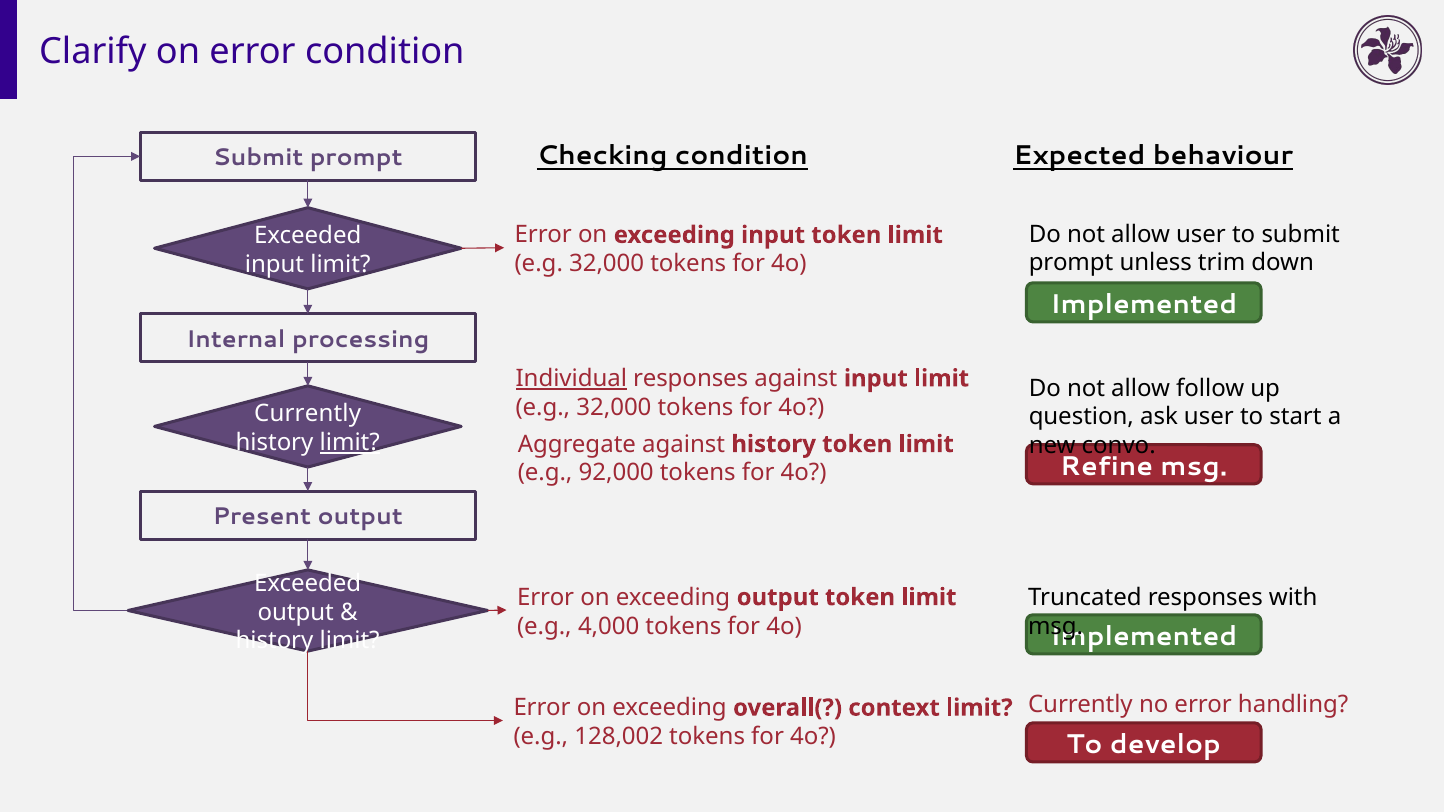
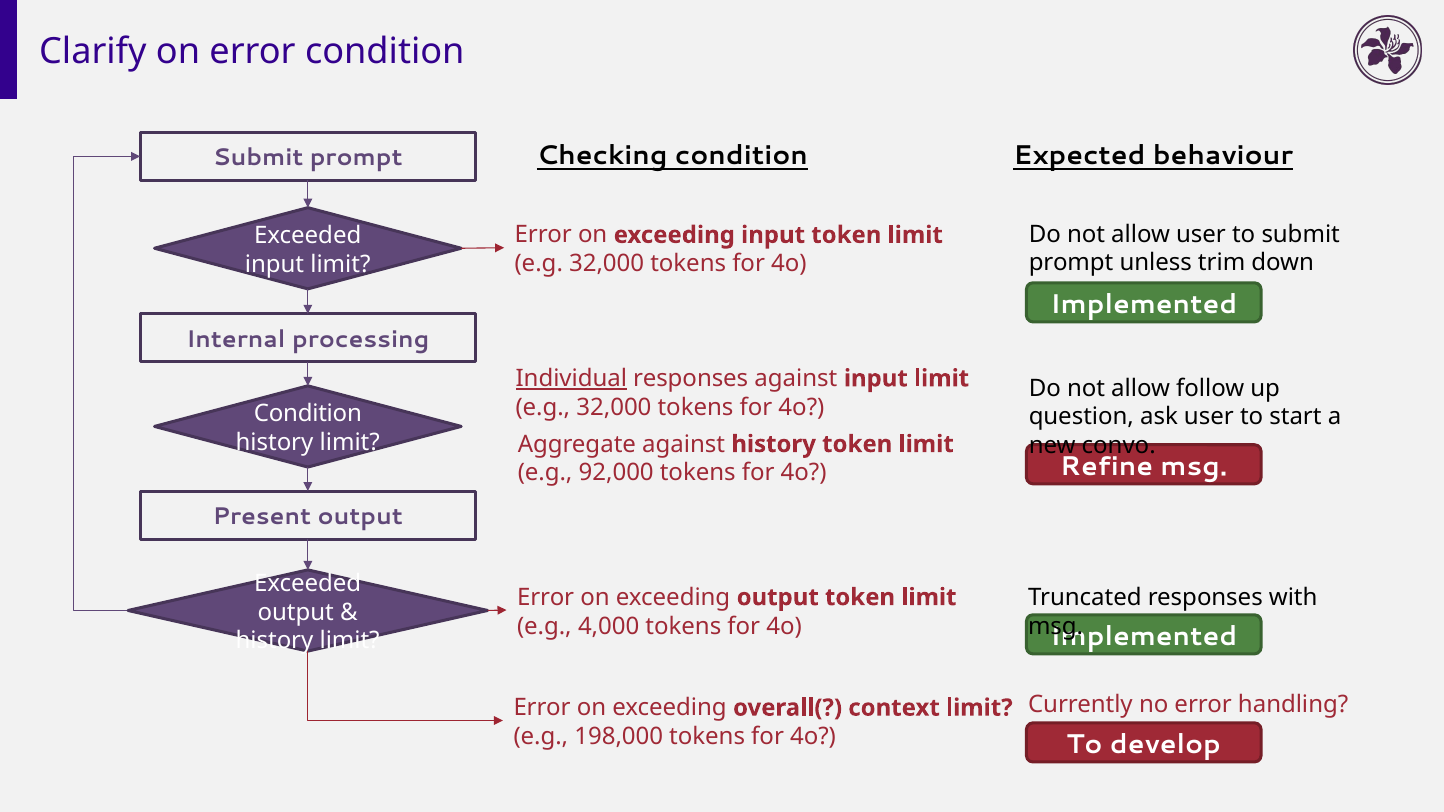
Currently: Currently -> Condition (308, 414)
limit underline: present -> none (350, 443)
128,002: 128,002 -> 198,000 (619, 737)
